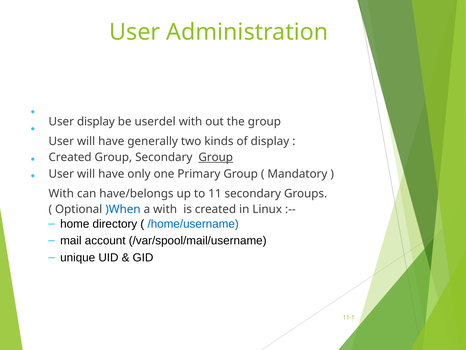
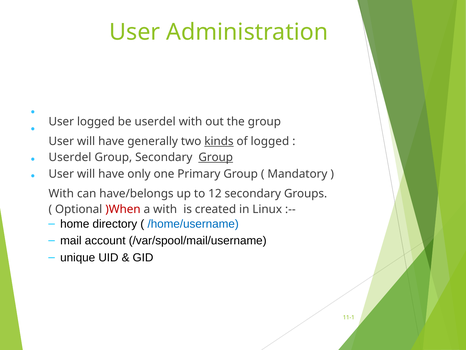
User display: display -> logged (96, 121)
kinds underline: none -> present (219, 141)
of display: display -> logged (270, 141)
Created: Created -> Userdel (70, 157)
11: 11 -> 12 (215, 193)
)When colour: blue -> red (123, 209)
